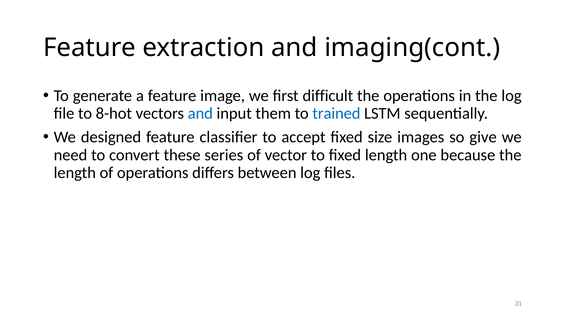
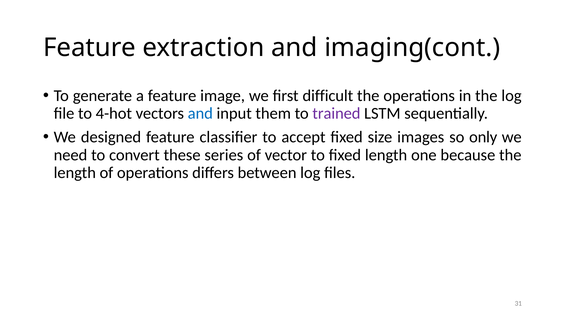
8-hot: 8-hot -> 4-hot (114, 113)
trained colour: blue -> purple (336, 113)
give: give -> only (483, 137)
